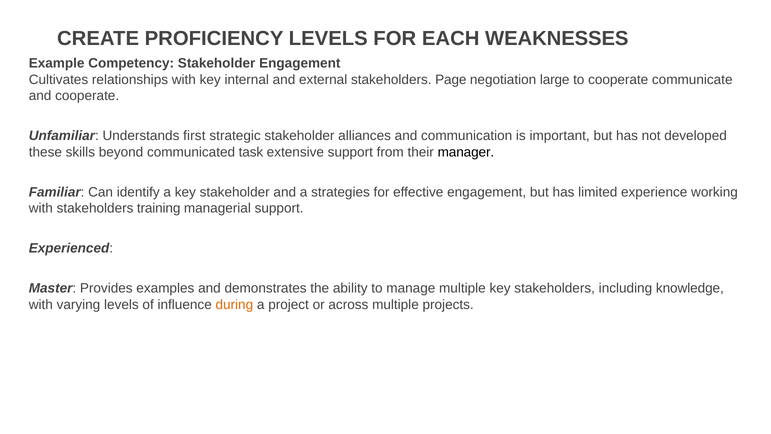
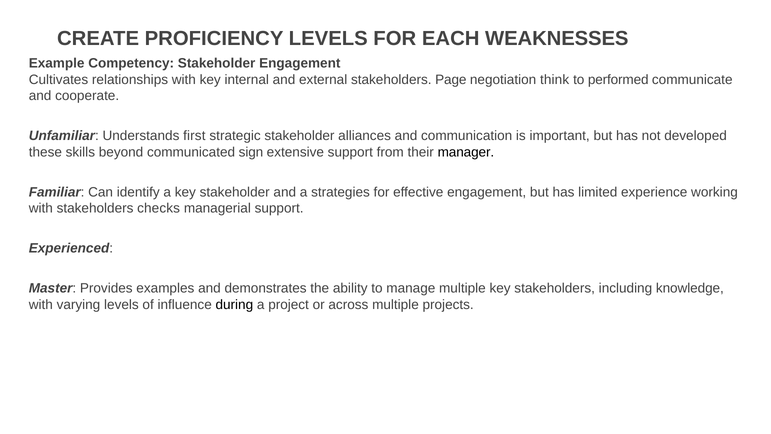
large: large -> think (555, 80)
to cooperate: cooperate -> performed (618, 80)
task: task -> sign (251, 152)
training: training -> checks (159, 208)
during colour: orange -> black (234, 305)
